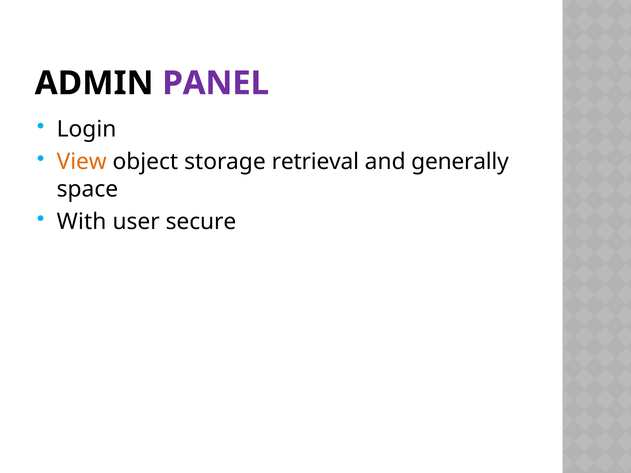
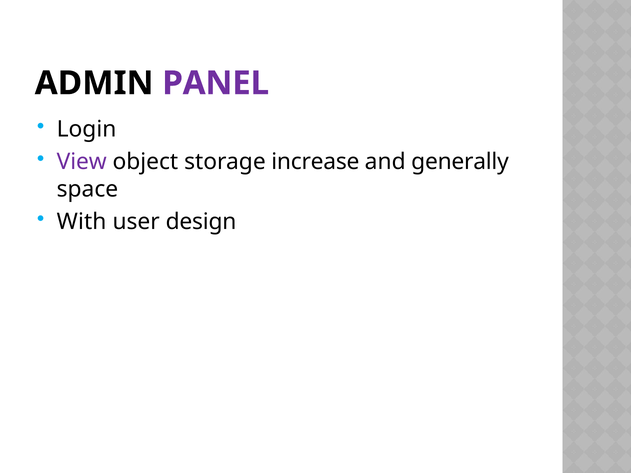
View colour: orange -> purple (82, 162)
retrieval: retrieval -> increase (315, 162)
secure: secure -> design (201, 222)
